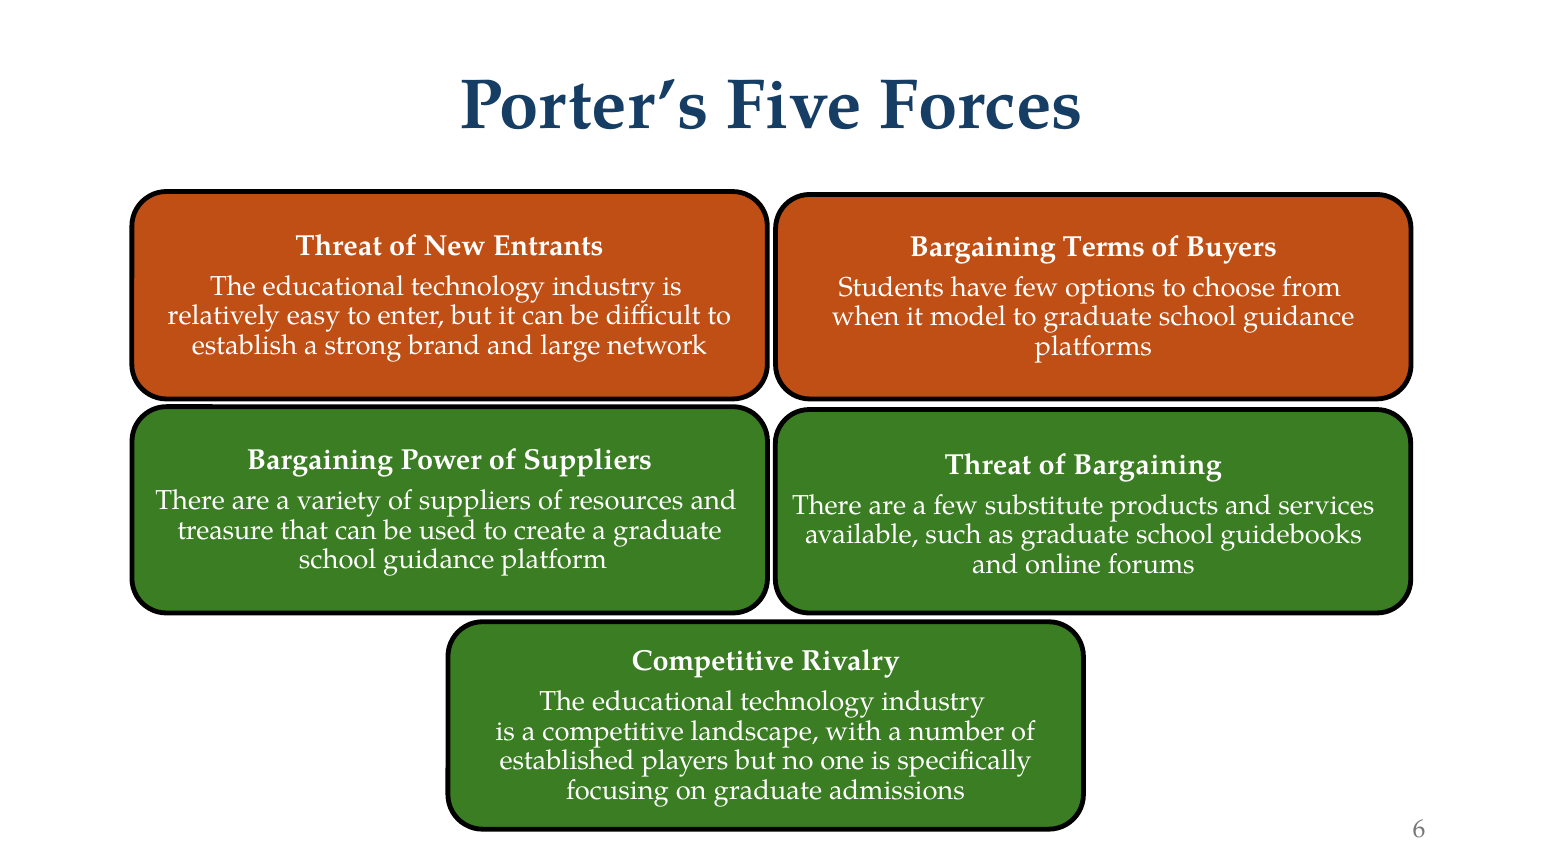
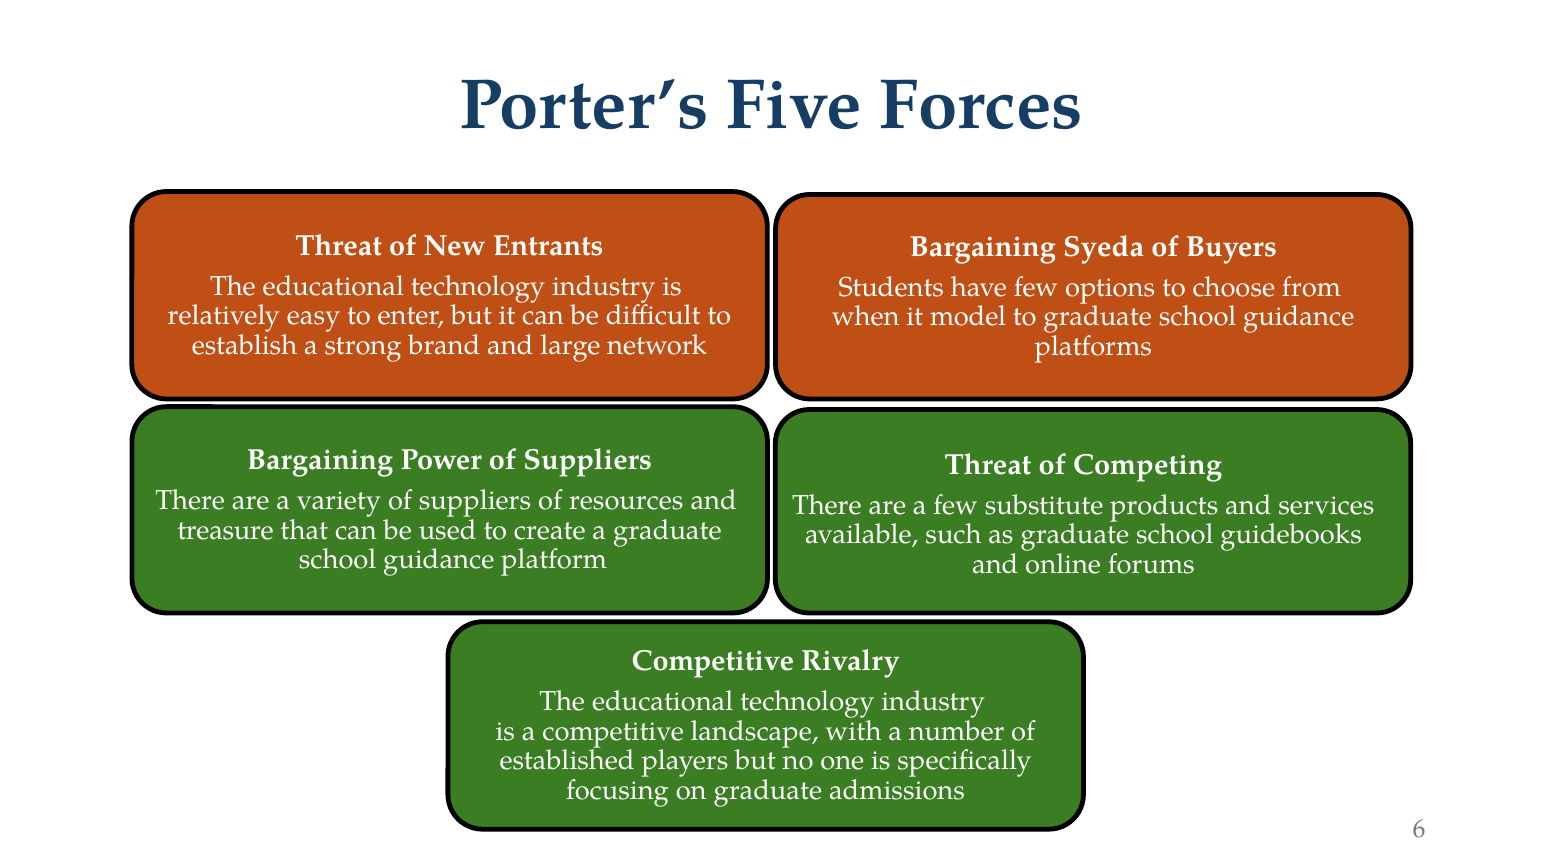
Terms: Terms -> Syeda (1104, 247)
of Bargaining: Bargaining -> Competing (1148, 465)
